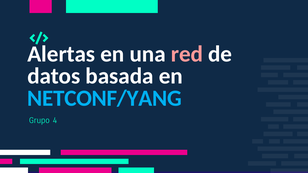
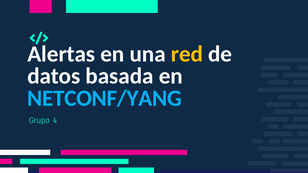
red colour: pink -> yellow (187, 54)
